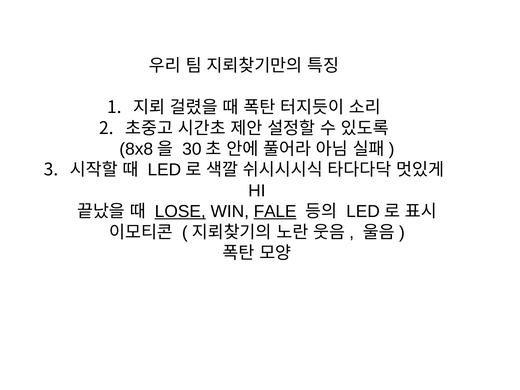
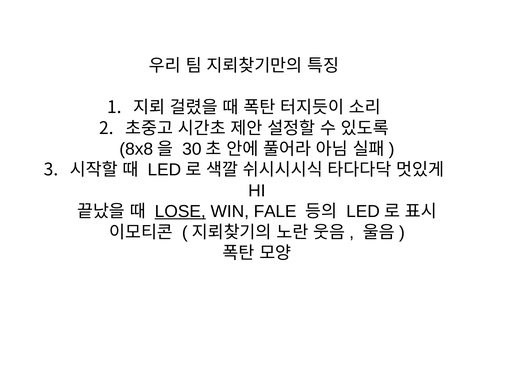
FALE underline: present -> none (275, 211)
